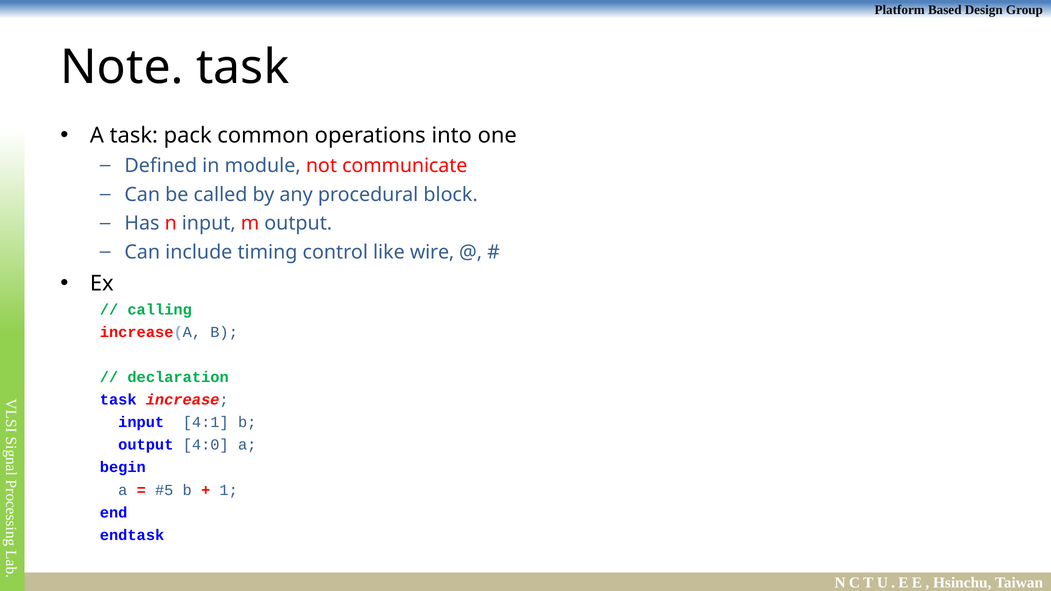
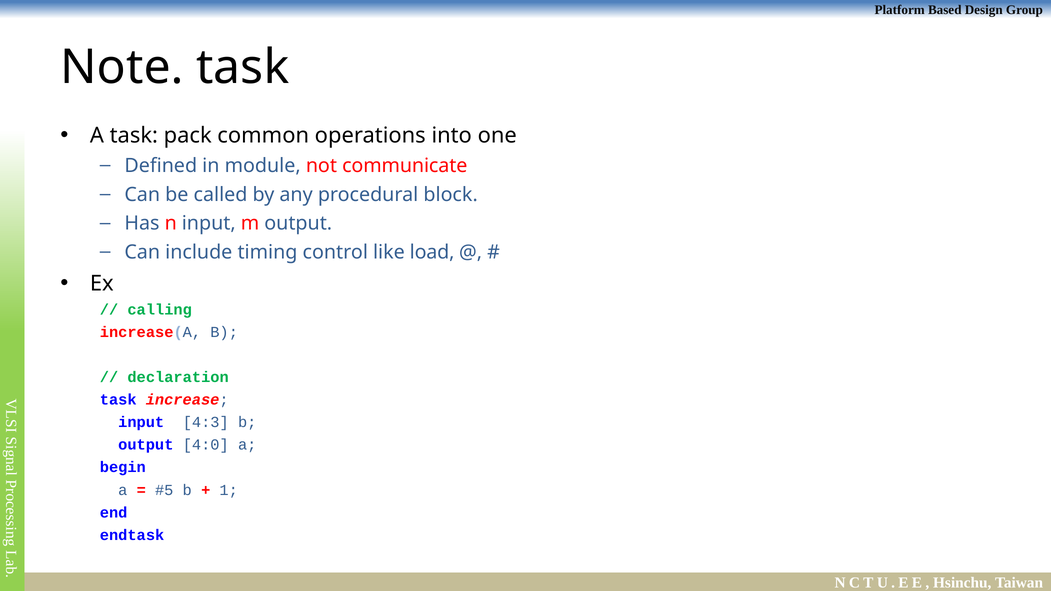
wire: wire -> load (432, 252)
4:1: 4:1 -> 4:3 (206, 422)
